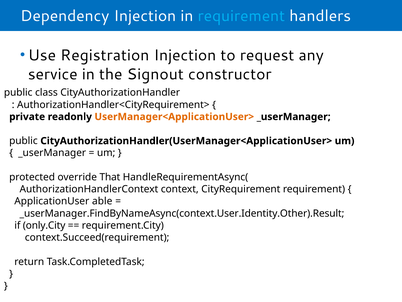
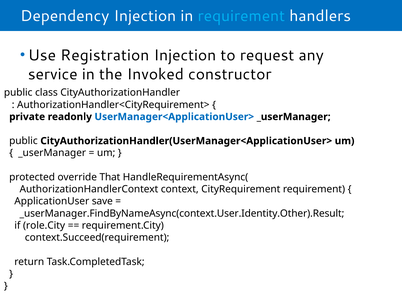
Signout: Signout -> Invoked (155, 74)
UserManager<ApplicationUser> colour: orange -> blue (174, 117)
able: able -> save (102, 201)
only.City: only.City -> role.City (44, 225)
